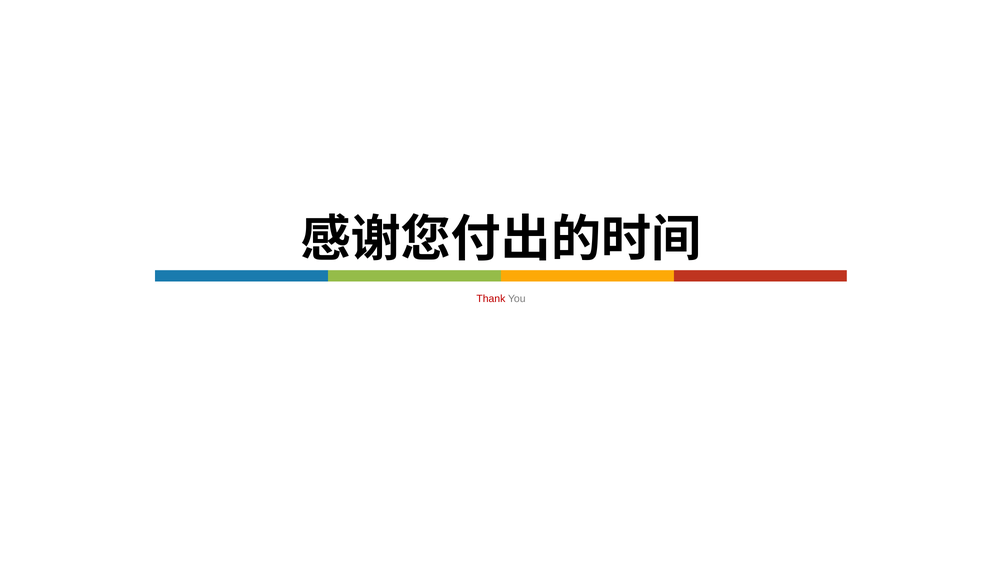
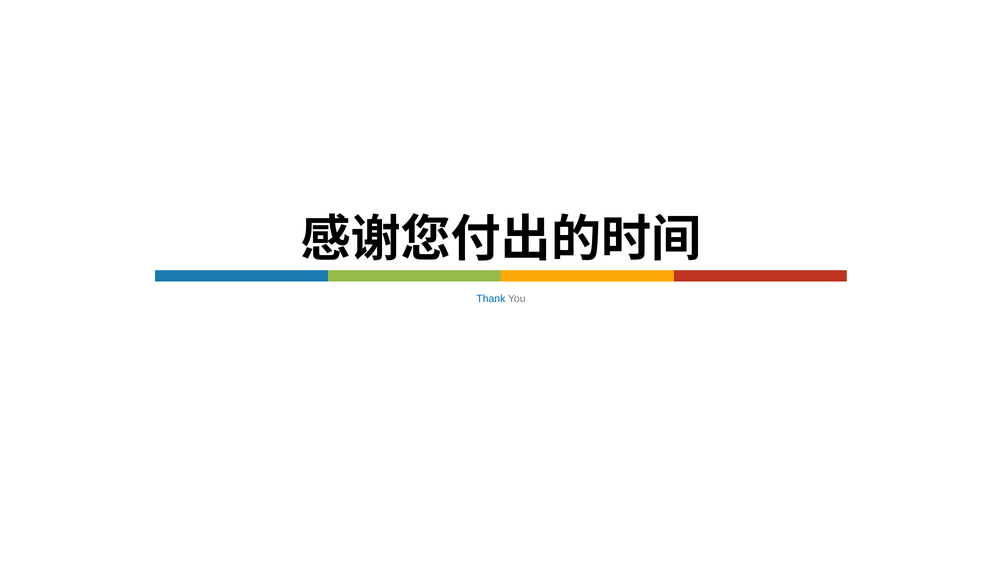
Thank colour: red -> blue (491, 299)
